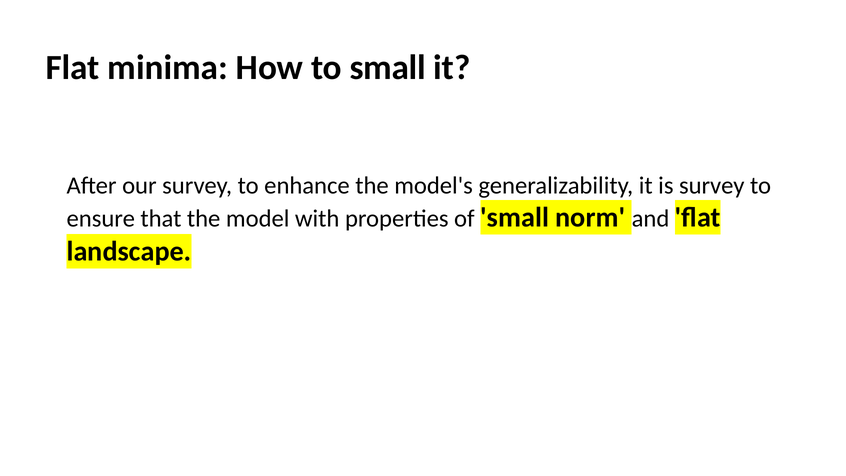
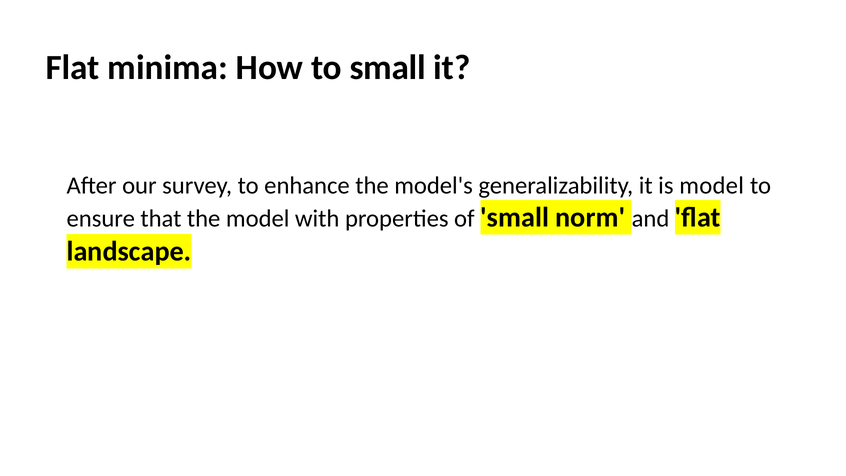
is survey: survey -> model (712, 186)
